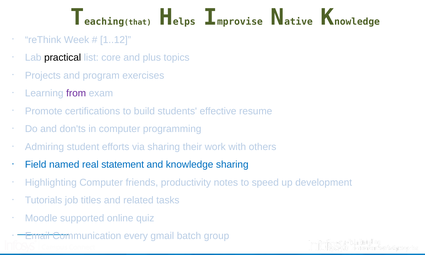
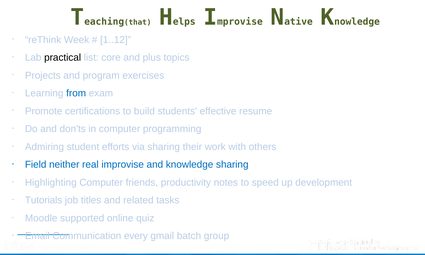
from colour: purple -> blue (76, 93)
named: named -> neither (64, 165)
statement: statement -> improvise (123, 165)
